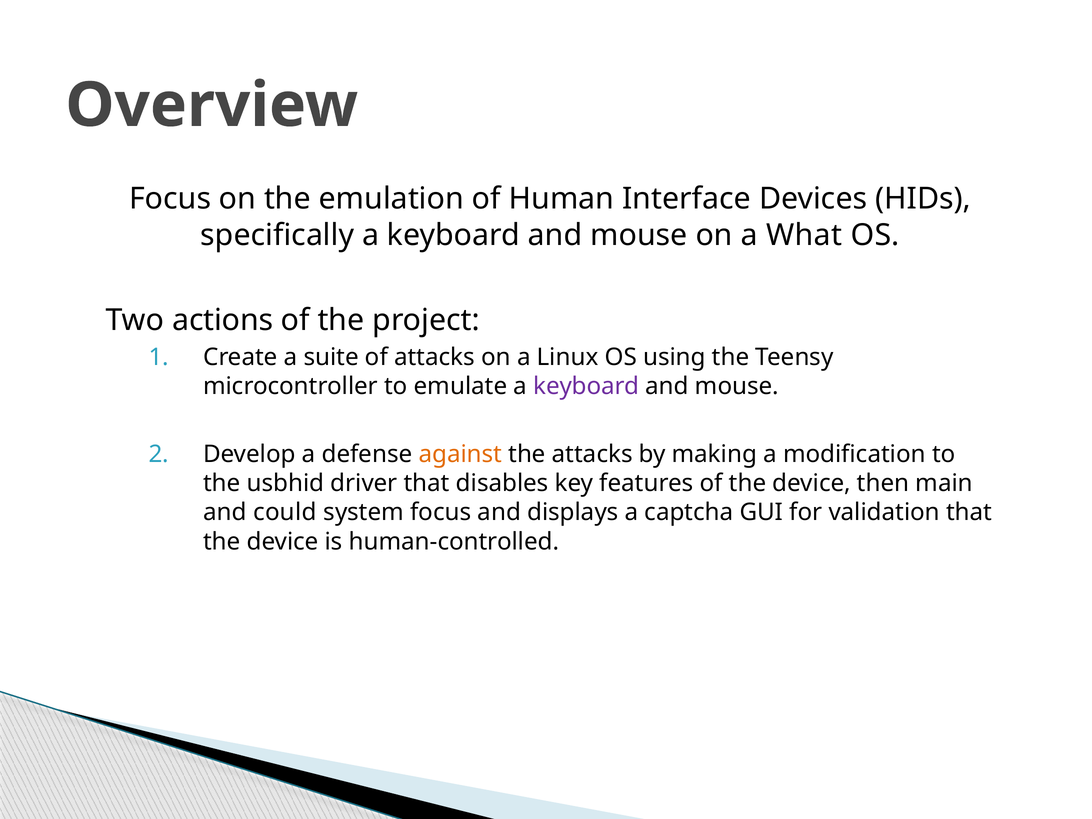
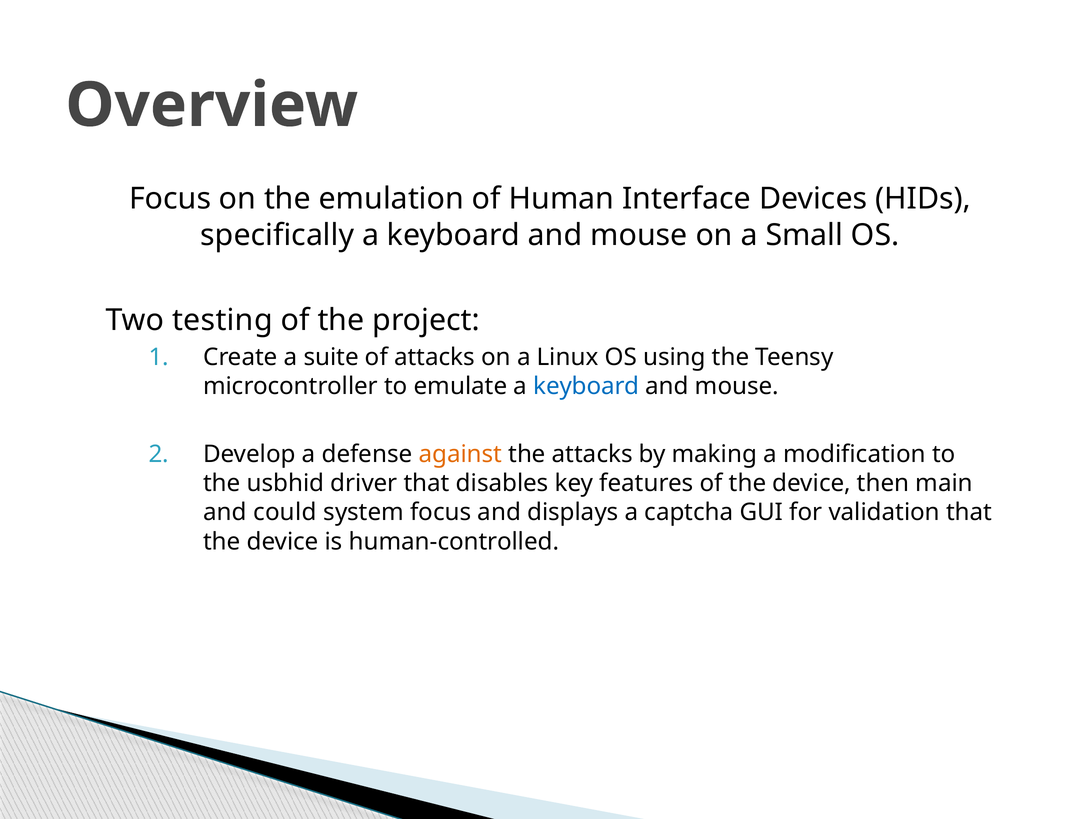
What: What -> Small (804, 235)
actions: actions -> testing (222, 320)
keyboard colour: purple -> blue (586, 386)
